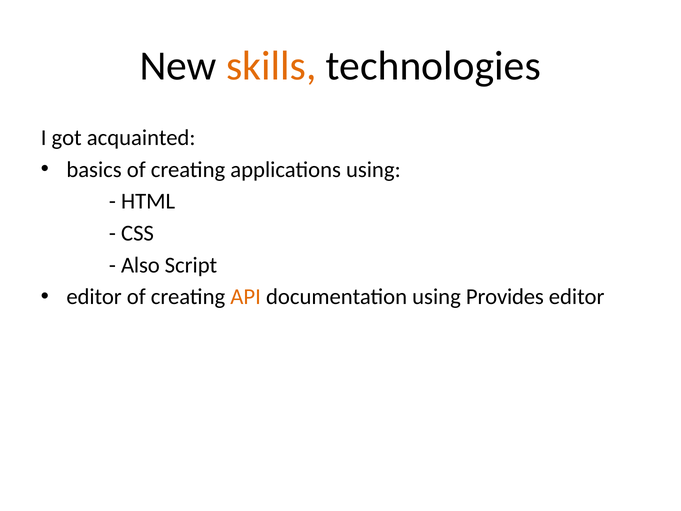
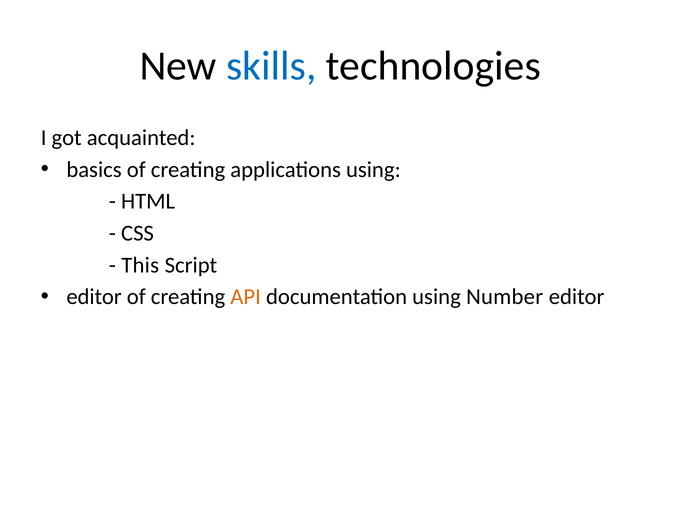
skills colour: orange -> blue (271, 66)
Also: Also -> This (140, 265)
Provides: Provides -> Number (505, 297)
